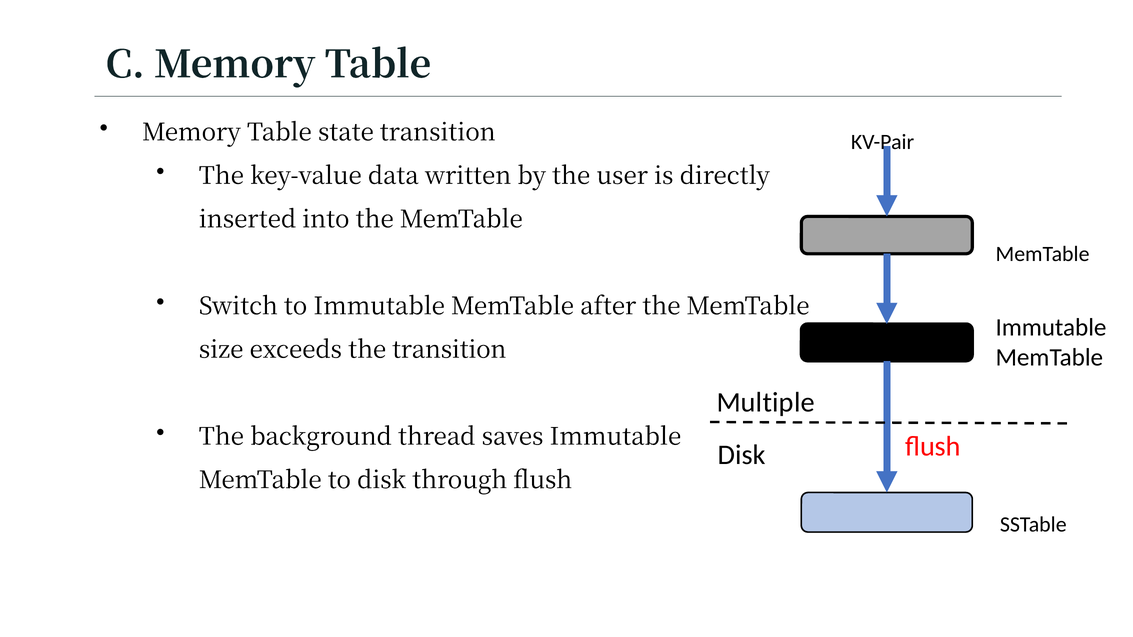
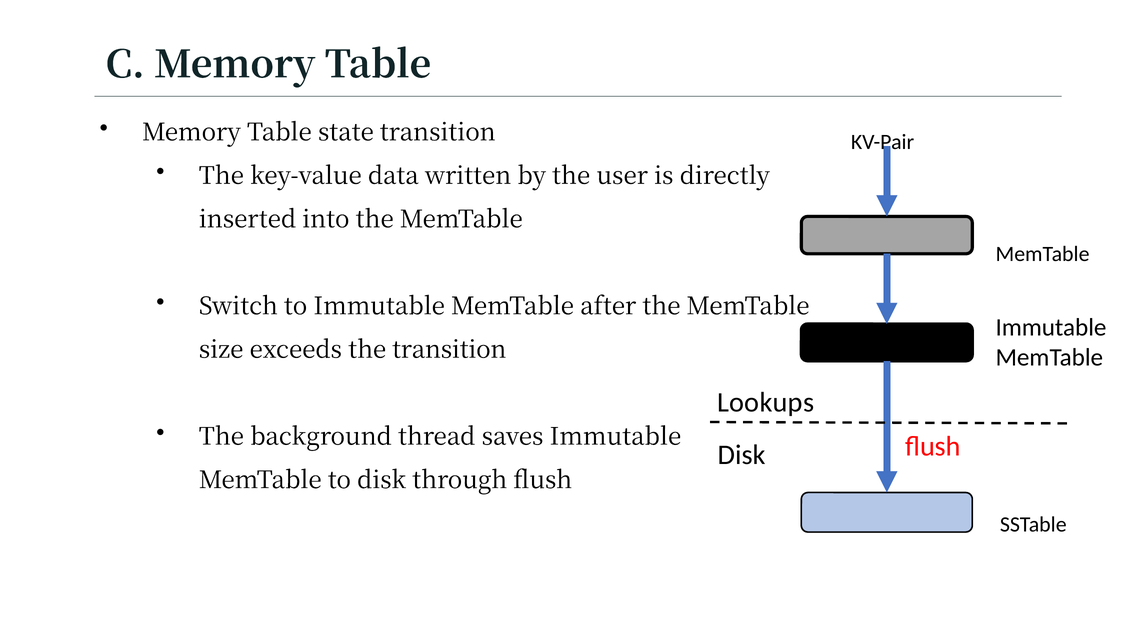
Multiple: Multiple -> Lookups (766, 402)
